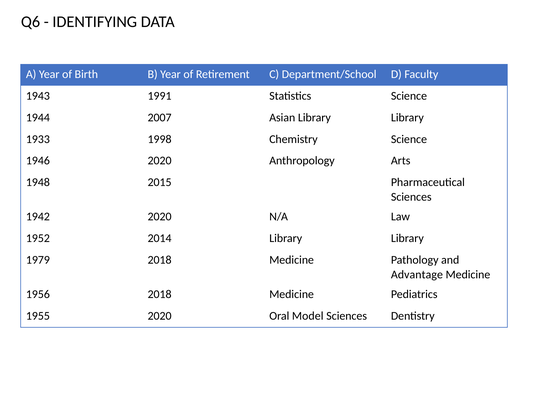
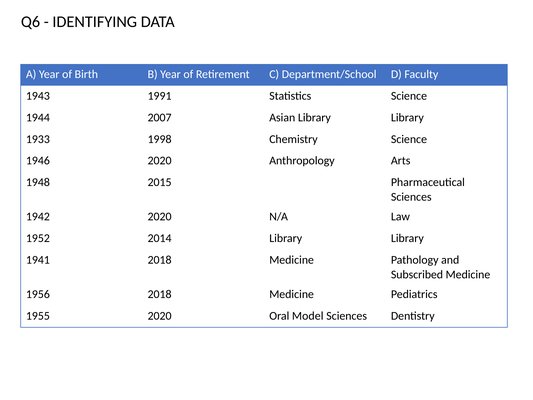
1979: 1979 -> 1941 (38, 260)
Advantage: Advantage -> Subscribed (417, 274)
